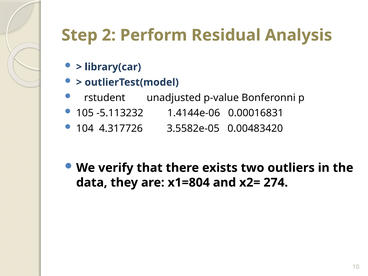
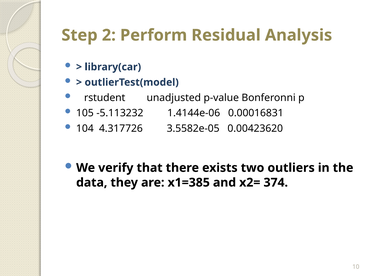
0.00483420: 0.00483420 -> 0.00423620 (255, 128)
x1=804: x1=804 -> x1=385 (189, 183)
274: 274 -> 374 (276, 183)
